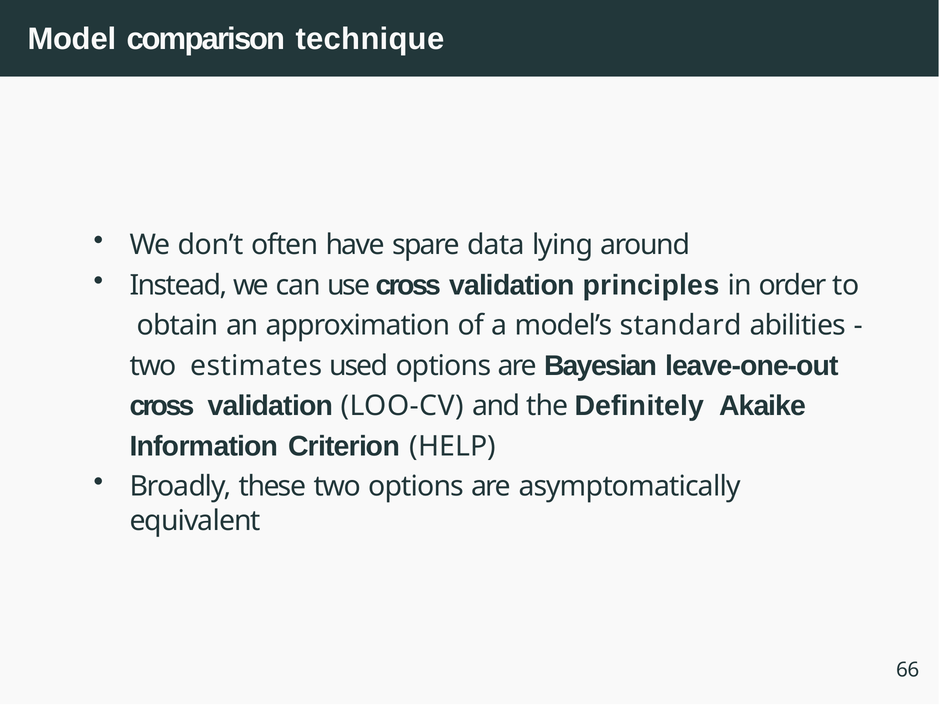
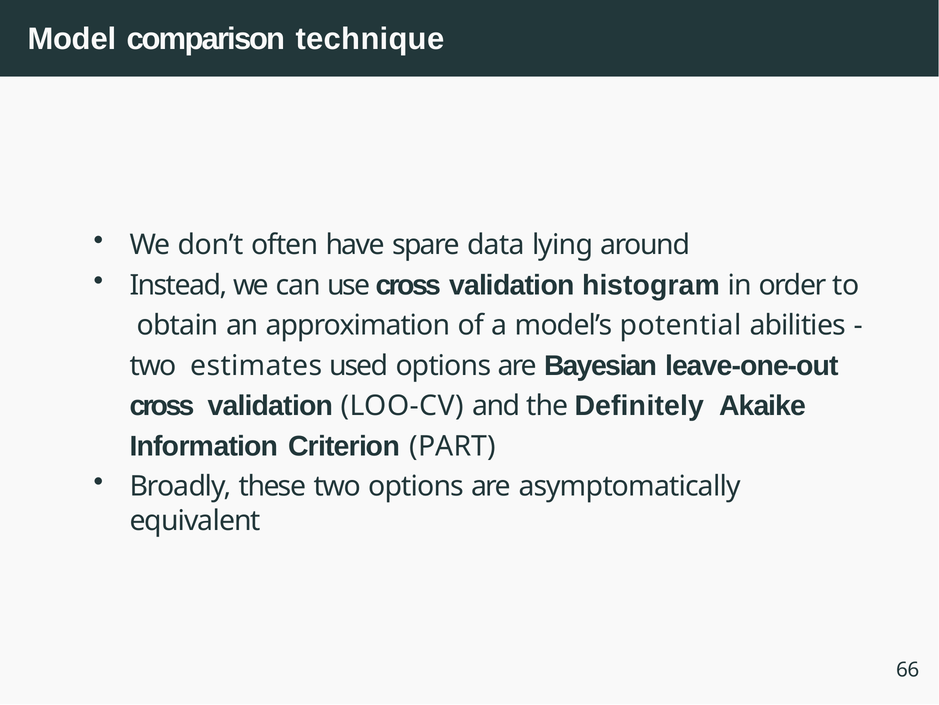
principles: principles -> histogram (651, 285)
standard: standard -> potential (681, 325)
HELP: HELP -> PART (453, 446)
